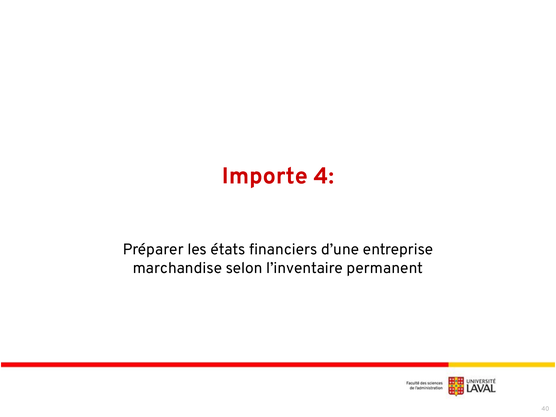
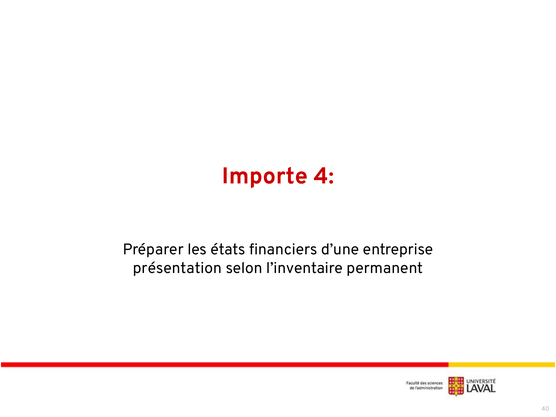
marchandise: marchandise -> présentation (177, 268)
